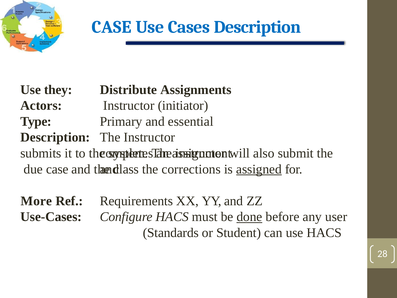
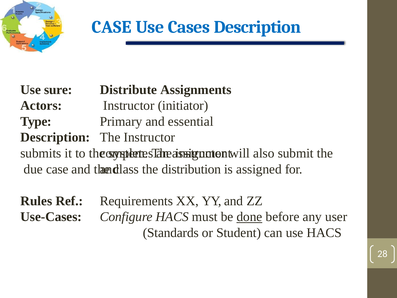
they: they -> sure (58, 90)
corrections: corrections -> distribution (191, 169)
assigned underline: present -> none (259, 169)
More: More -> Rules (36, 201)
